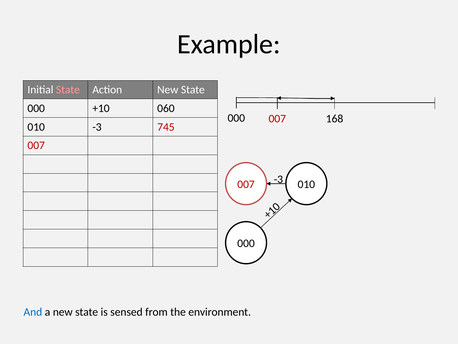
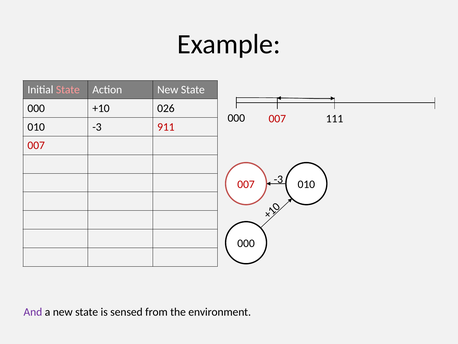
060: 060 -> 026 (166, 108)
168: 168 -> 111 (335, 118)
745: 745 -> 911 (166, 127)
And colour: blue -> purple (33, 311)
